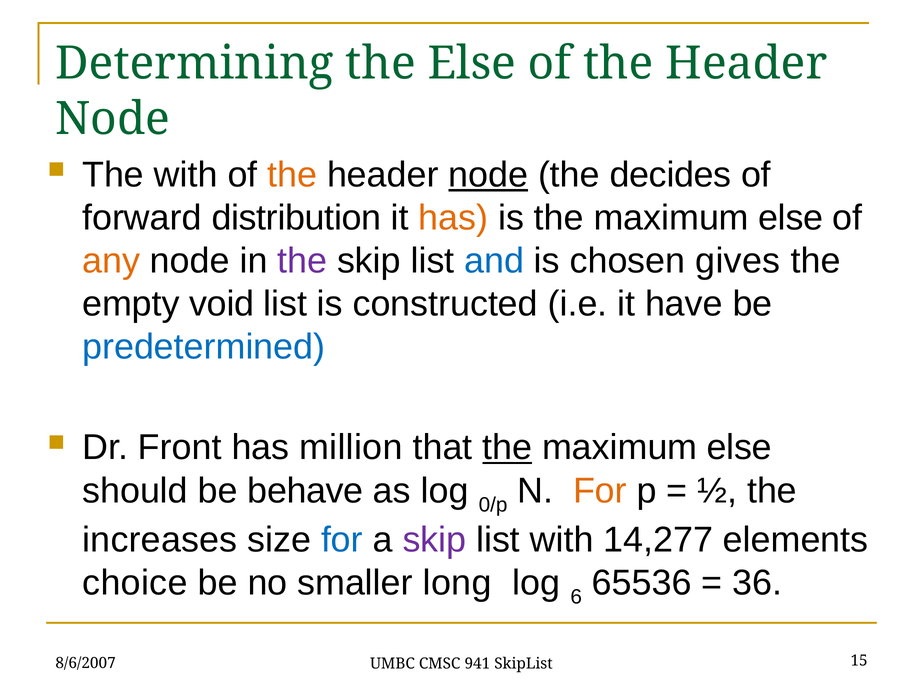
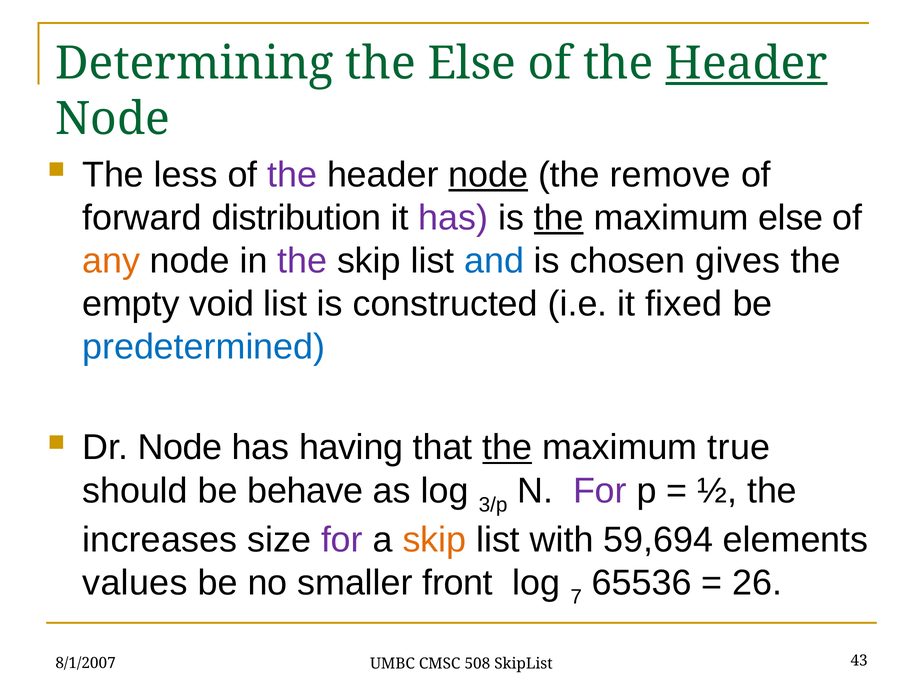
Header underline: none -> present (746, 64)
The with: with -> less (186, 175)
the colour: orange -> purple (292, 175)
decides: decides -> remove (670, 175)
has colour: orange -> purple (453, 218)
the underline: none -> present (559, 218)
have: have -> fixed (684, 304)
Dr Front: Front -> Node (180, 448)
million: million -> having (351, 448)
else: else -> true (739, 448)
0/p: 0/p -> 3/p (493, 505)
For colour: orange -> purple (600, 491)
for colour: blue -> purple (342, 540)
skip colour: purple -> orange (434, 540)
14,277: 14,277 -> 59,694 (658, 540)
choice: choice -> values (135, 583)
long: long -> front (458, 583)
6: 6 -> 7 (576, 597)
36: 36 -> 26 (757, 583)
8/6/2007: 8/6/2007 -> 8/1/2007 (86, 664)
941: 941 -> 508 (477, 664)
15: 15 -> 43 (859, 661)
